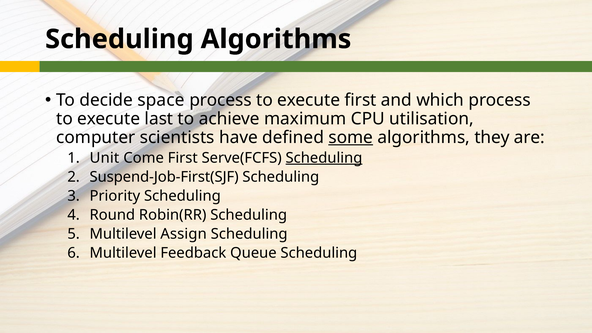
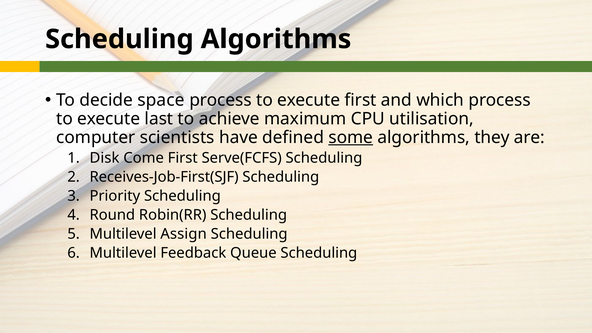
Unit: Unit -> Disk (104, 158)
Scheduling underline: present -> none (324, 158)
Suspend-Job-First(SJF: Suspend-Job-First(SJF -> Receives-Job-First(SJF (164, 177)
